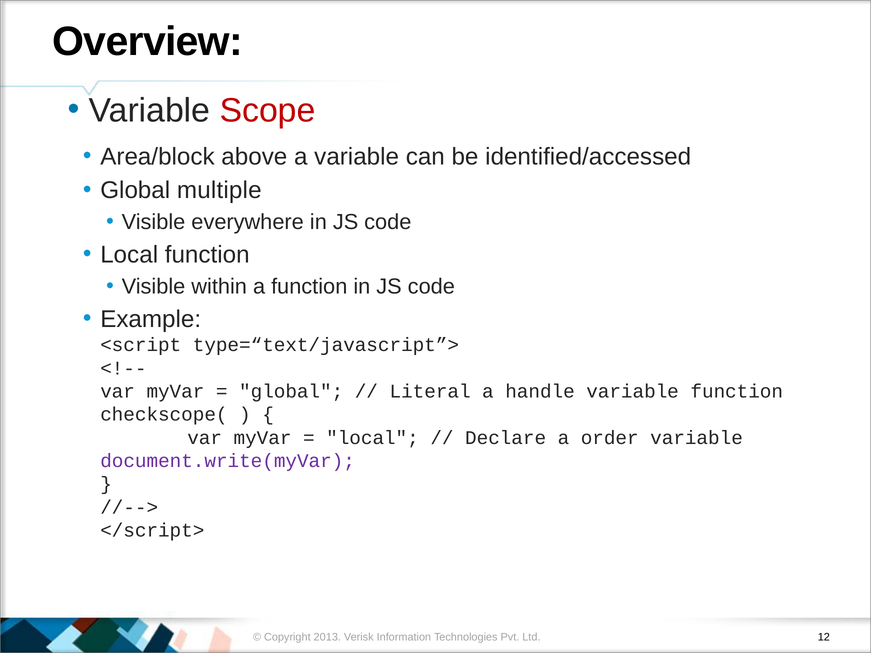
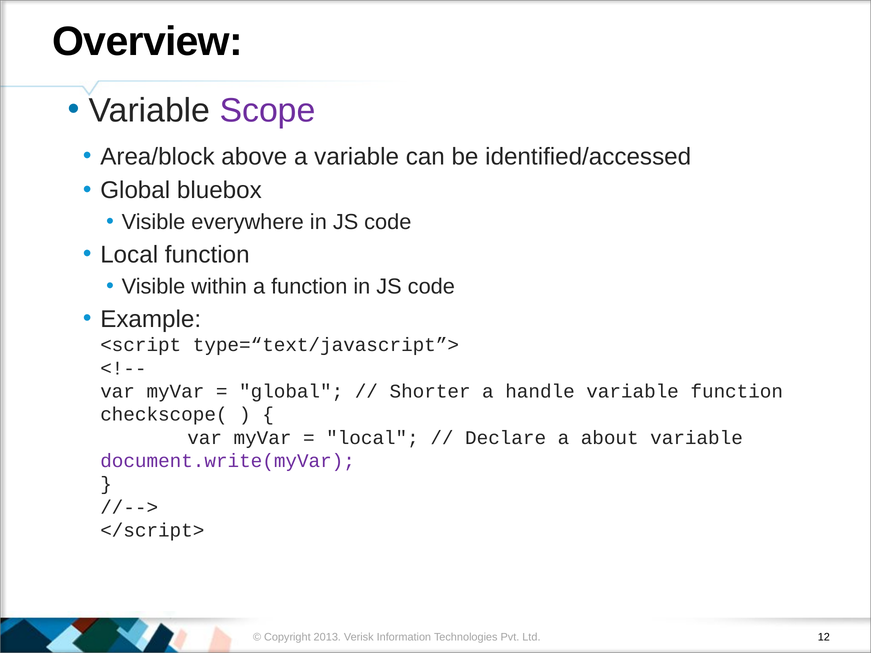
Scope colour: red -> purple (268, 111)
multiple: multiple -> bluebox (219, 191)
Literal: Literal -> Shorter (430, 391)
order: order -> about (610, 438)
